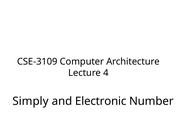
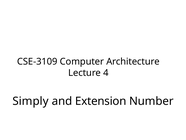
Electronic: Electronic -> Extension (101, 101)
